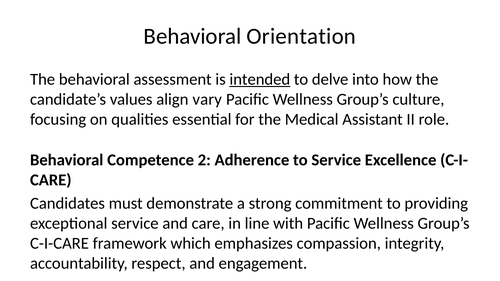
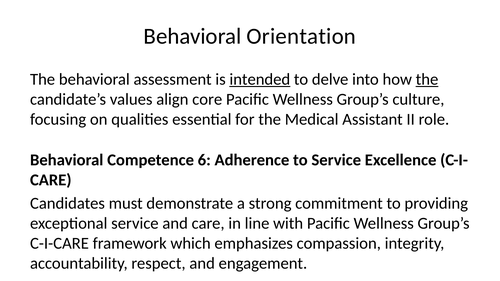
the underline: none -> present (427, 79)
vary: vary -> core (207, 99)
2: 2 -> 6 (204, 160)
